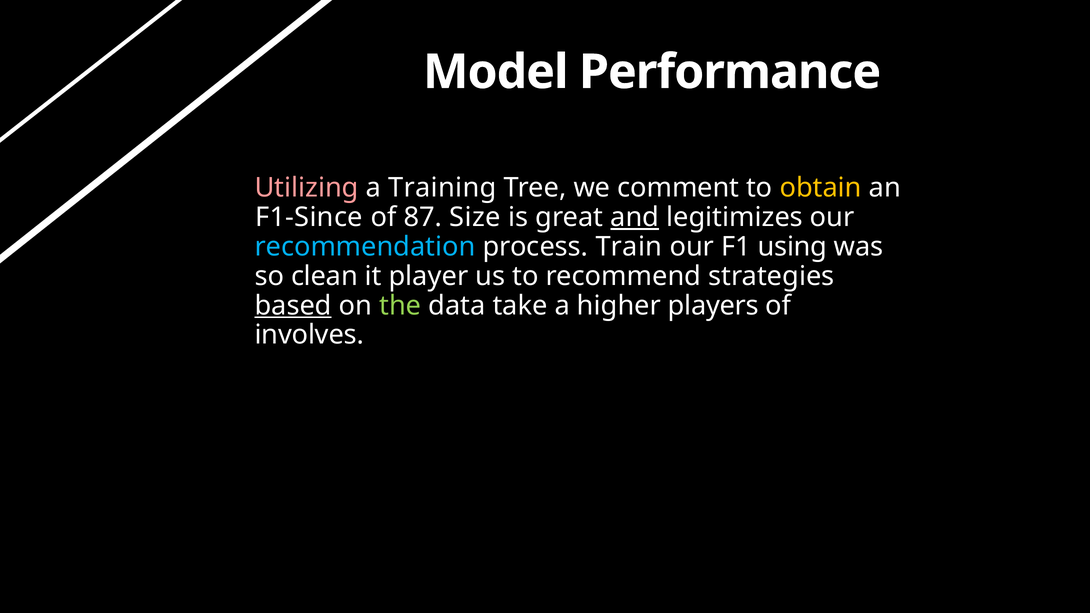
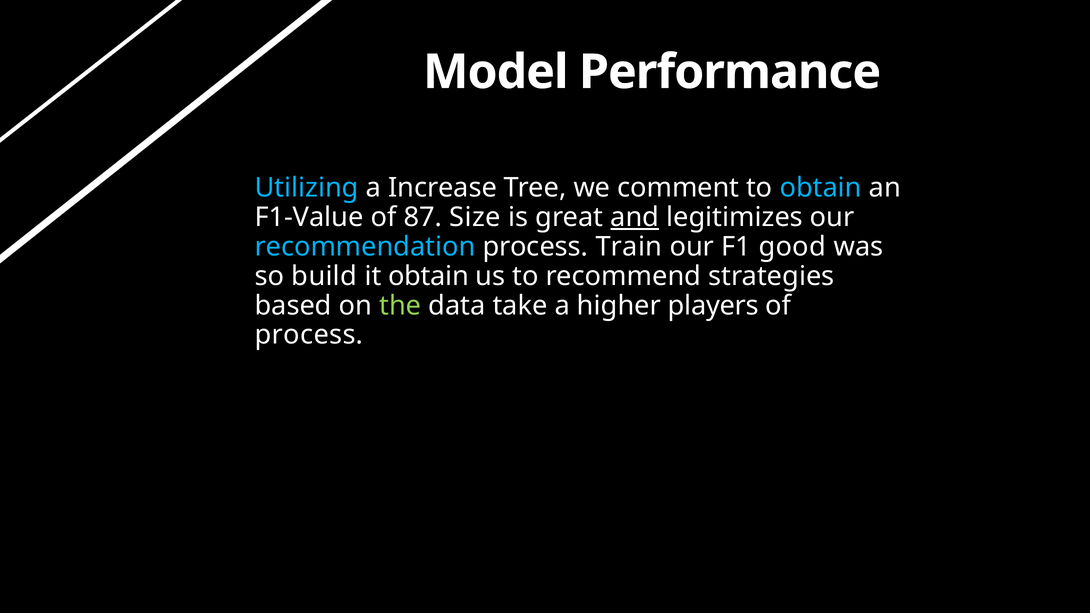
Utilizing colour: pink -> light blue (307, 188)
Training: Training -> Increase (443, 188)
obtain colour: yellow -> light blue (821, 188)
F1-Since: F1-Since -> F1-Value (309, 217)
using: using -> good (792, 247)
clean: clean -> build (324, 276)
it player: player -> obtain (429, 276)
based underline: present -> none (293, 306)
involves: involves -> process (309, 335)
